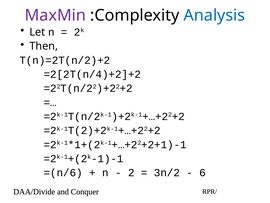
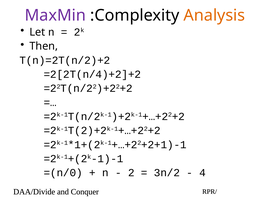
Analysis colour: blue -> orange (214, 15)
=(n/6: =(n/6 -> =(n/0 (63, 172)
6: 6 -> 4 (203, 172)
